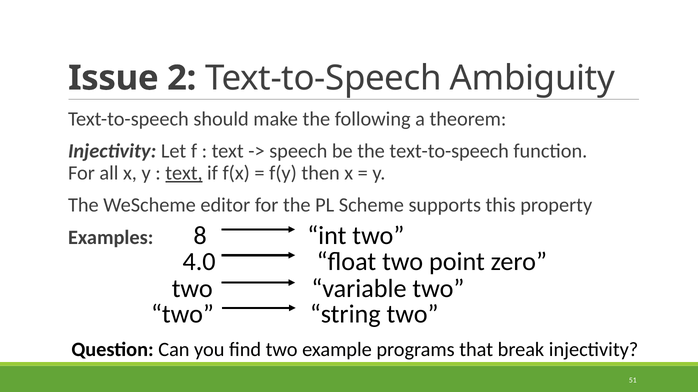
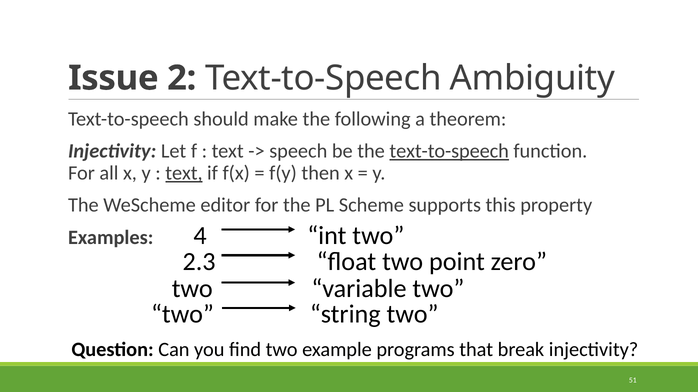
text-to-speech underline: none -> present (449, 151)
8: 8 -> 4 (200, 236)
4.0: 4.0 -> 2.3 (199, 262)
